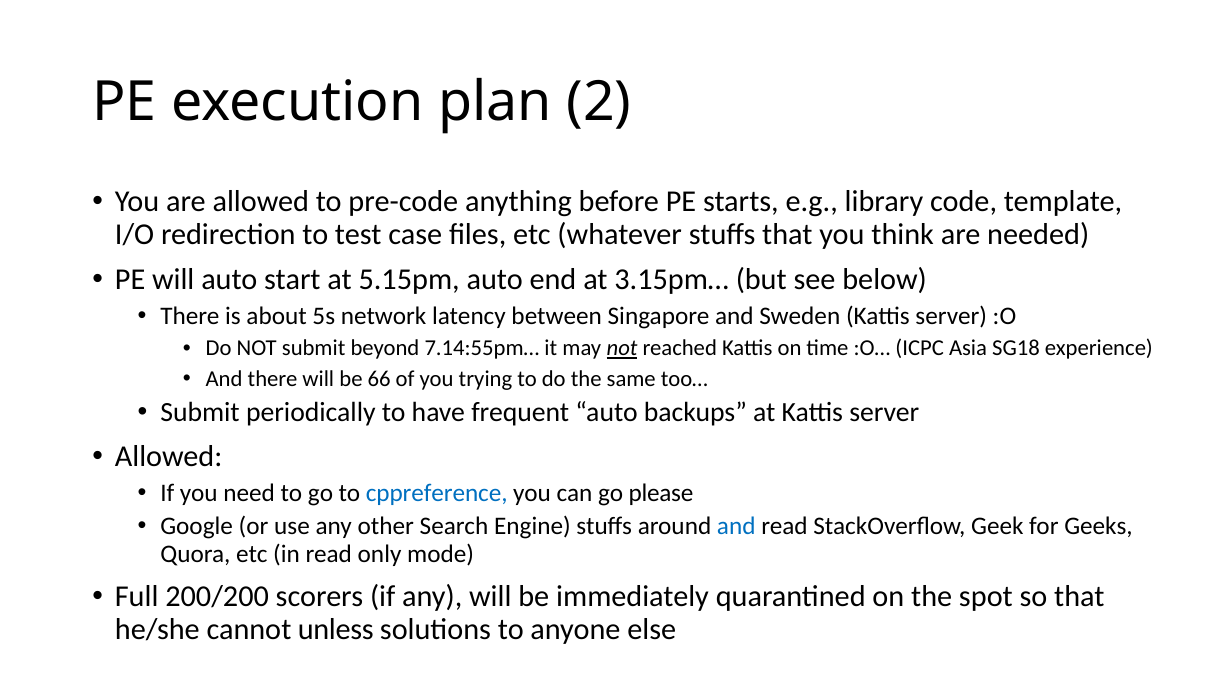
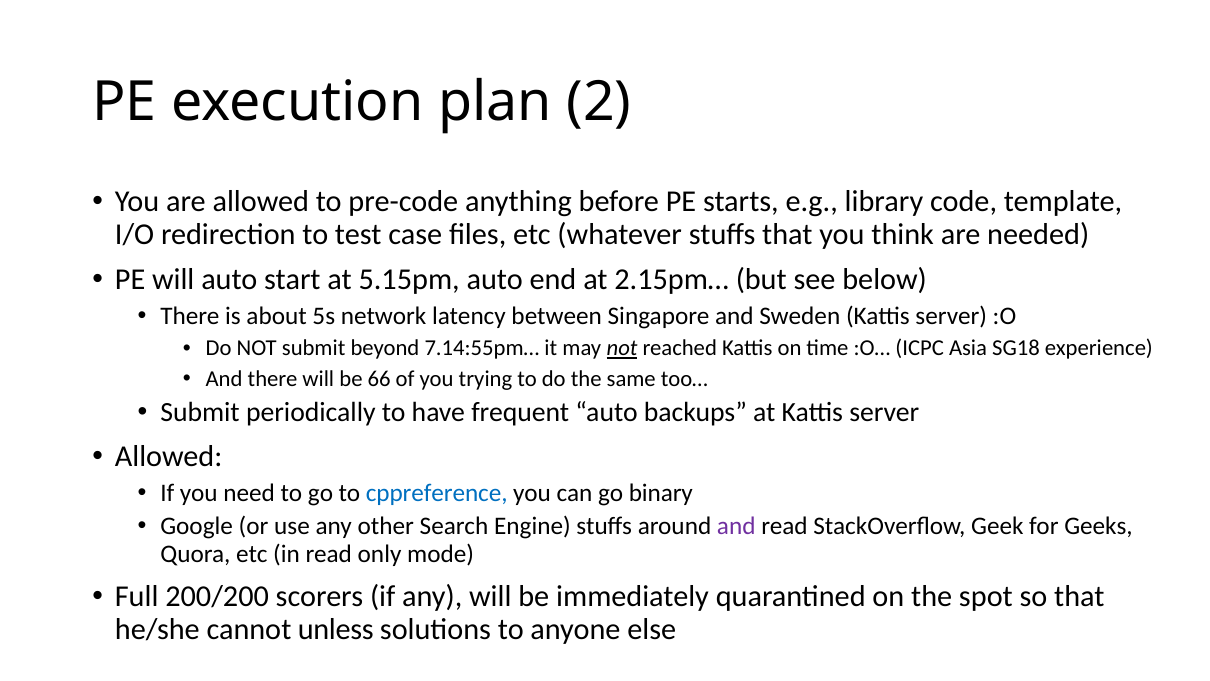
3.15pm…: 3.15pm… -> 2.15pm… (672, 280)
please: please -> binary (661, 493)
and colour: blue -> purple (736, 526)
